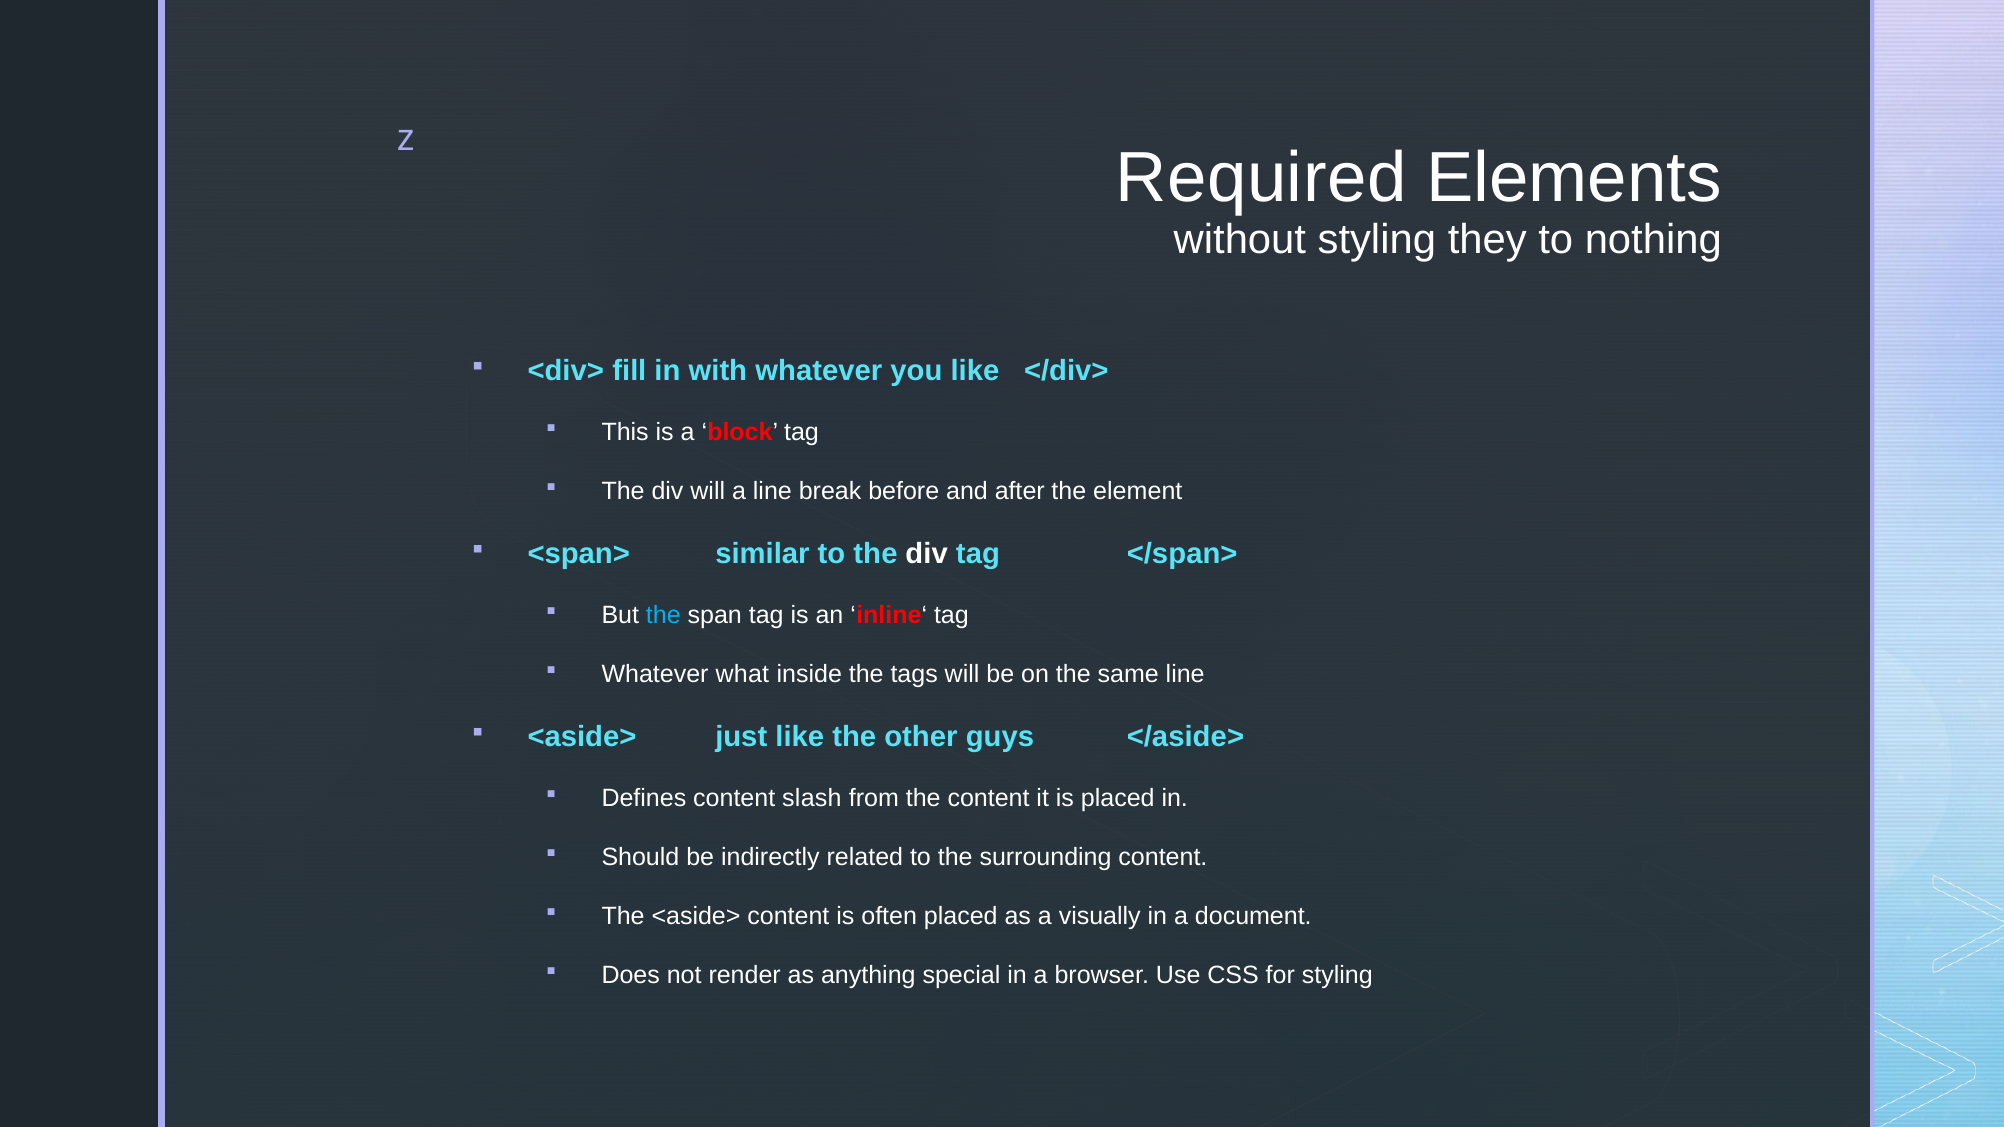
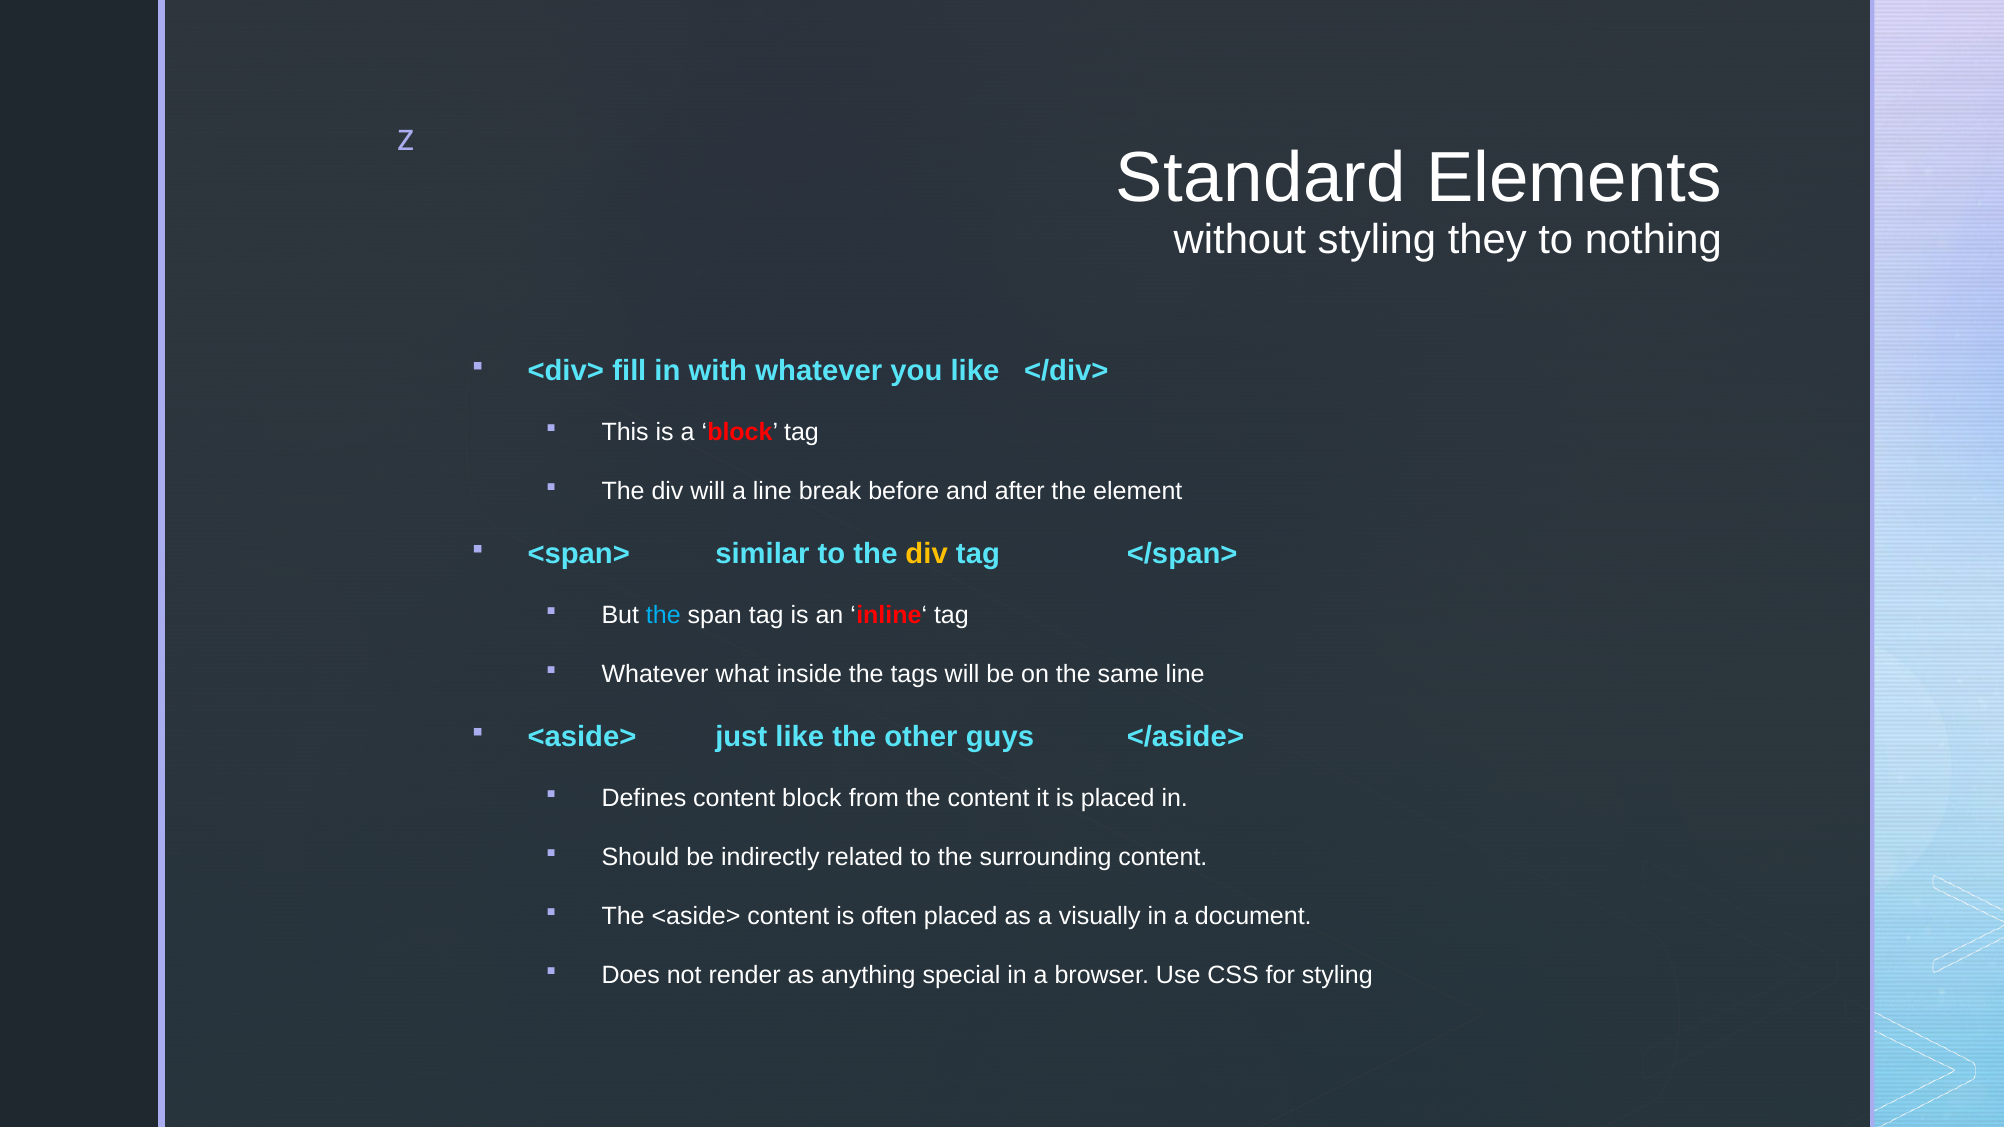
Required: Required -> Standard (1261, 178)
div colour: white -> yellow (927, 554)
content slash: slash -> block (812, 799)
